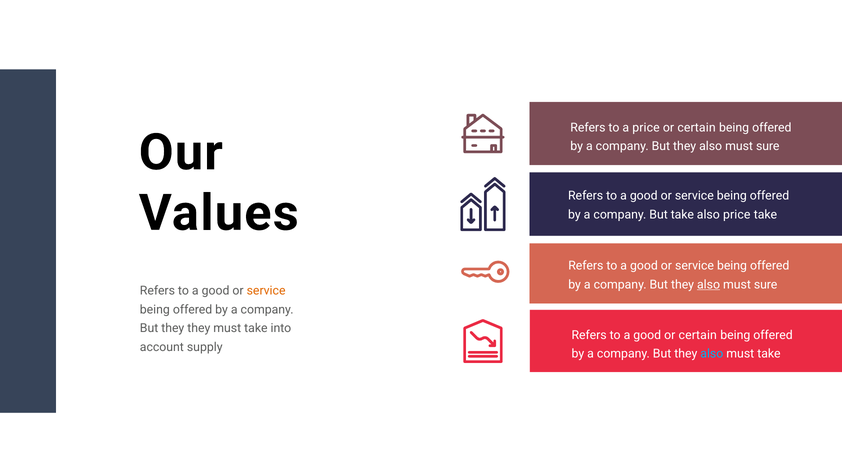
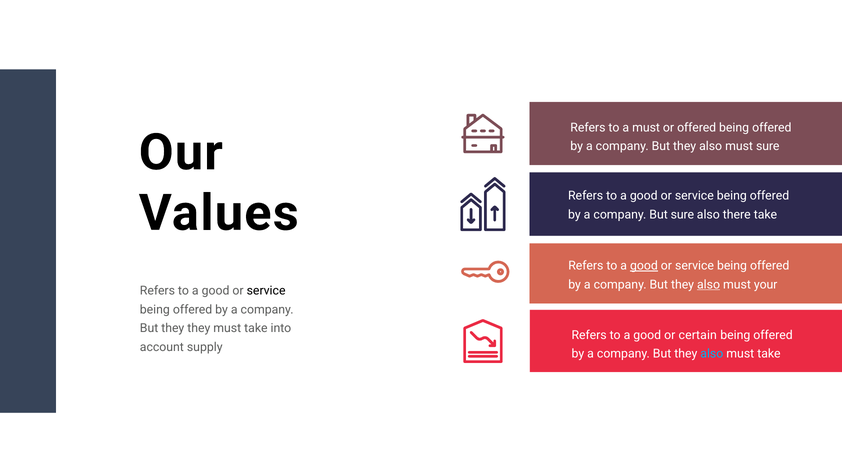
a price: price -> must (646, 128)
certain: certain -> offered (697, 128)
But take: take -> sure (682, 215)
also price: price -> there (737, 215)
good underline: none -> present (644, 266)
sure: sure -> your (766, 284)
service colour: orange -> black (266, 291)
